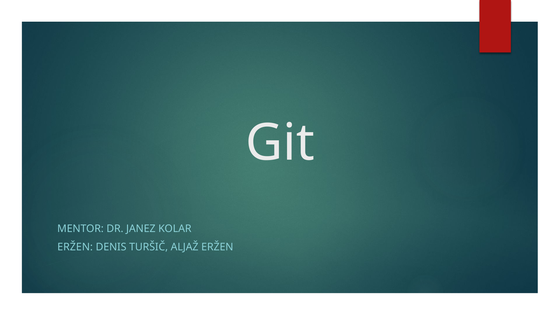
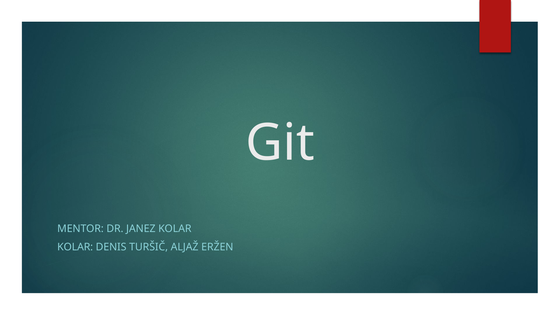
ERŽEN: ERŽEN -> KOLAR (75, 247)
